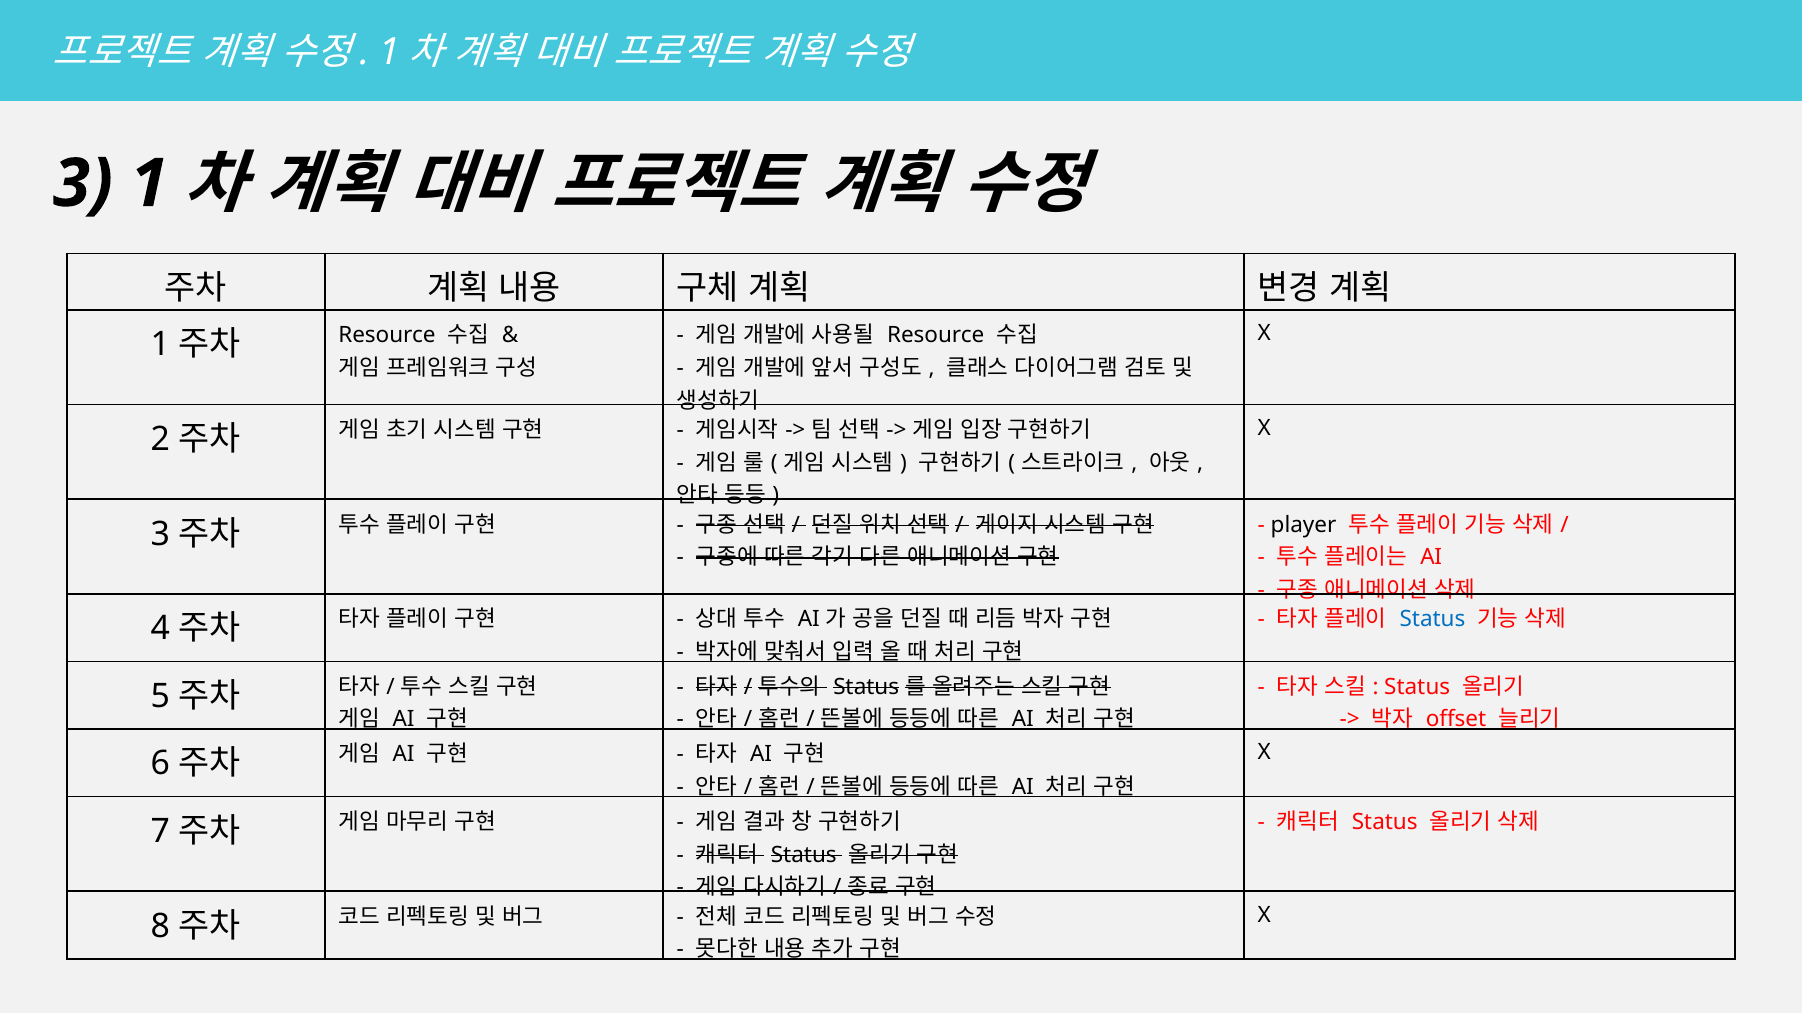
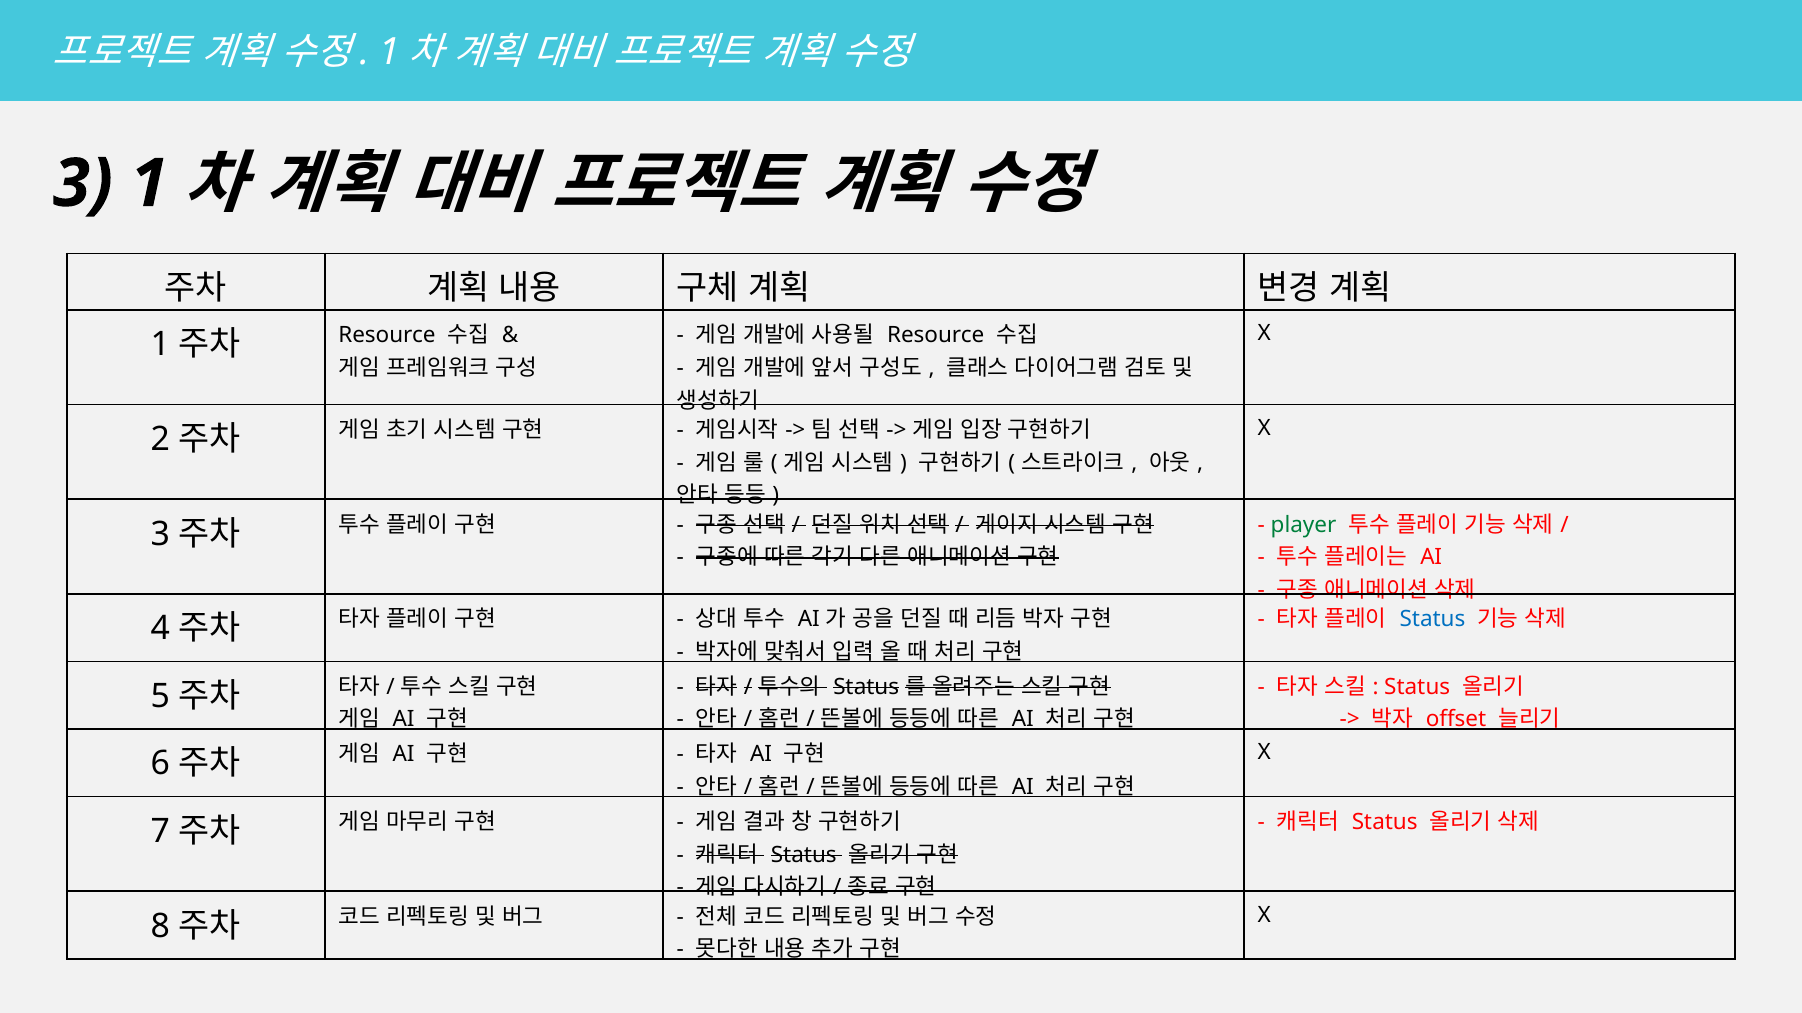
player colour: black -> green (1304, 525)
